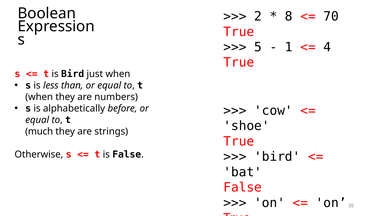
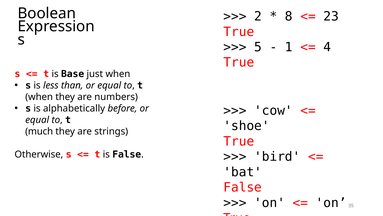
70: 70 -> 23 (331, 16)
is Bird: Bird -> Base (73, 74)
